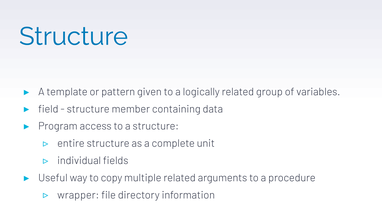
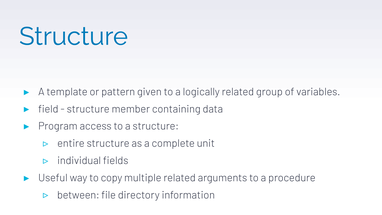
wrapper: wrapper -> between (78, 195)
